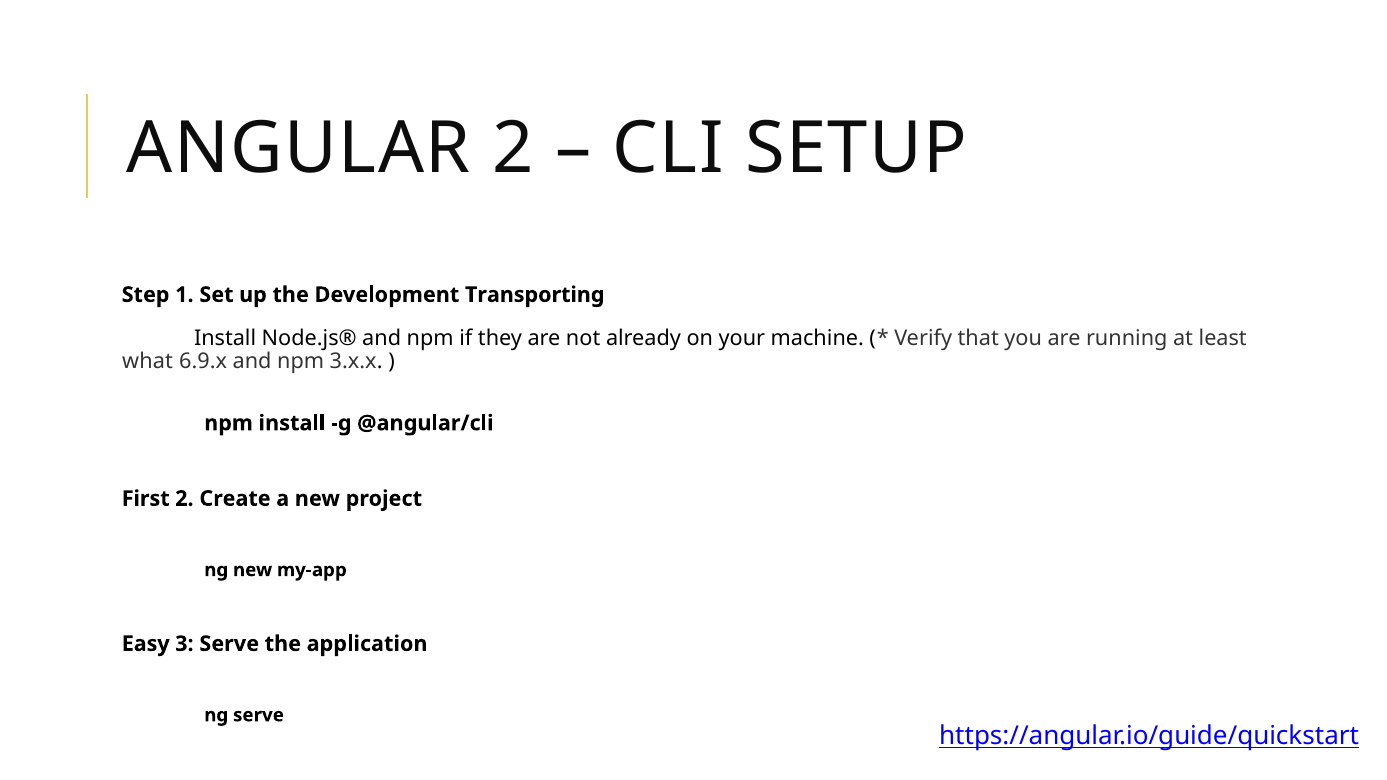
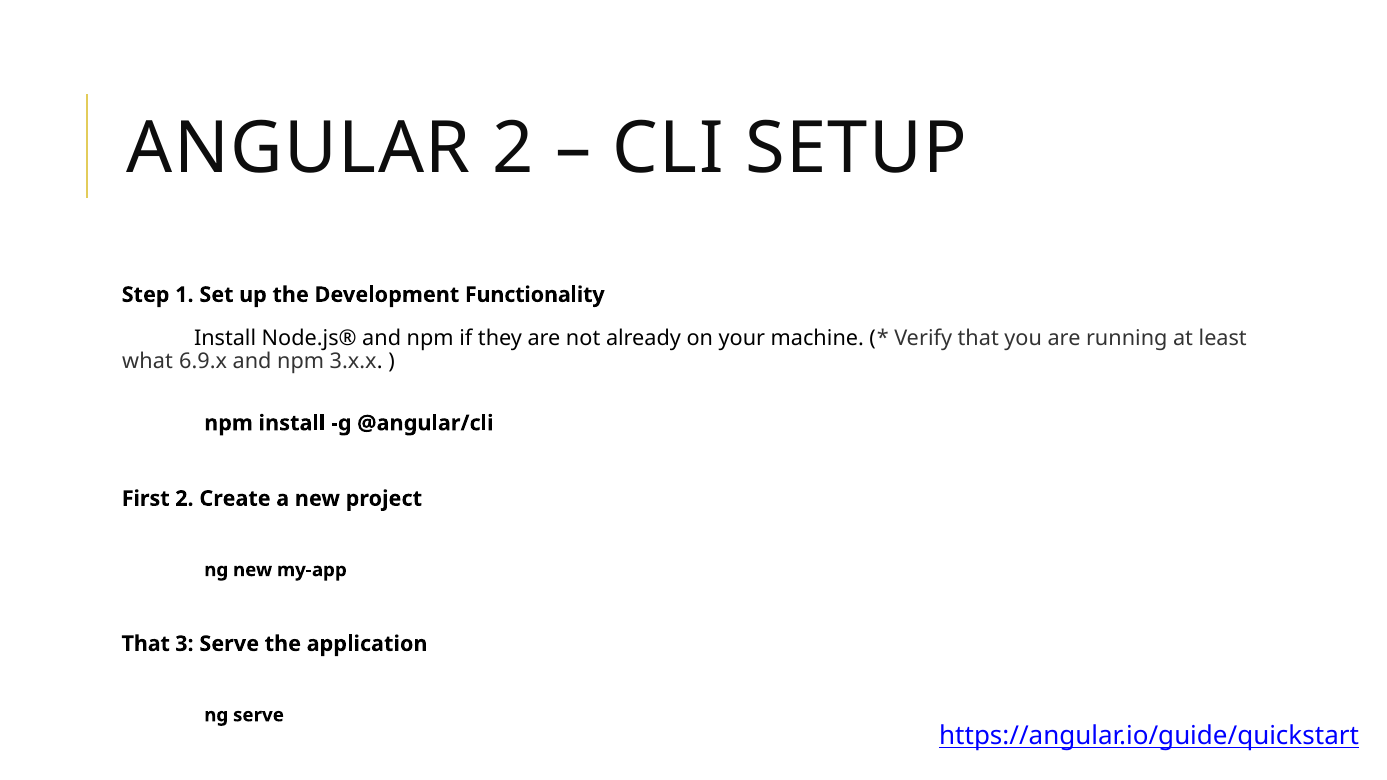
Transporting: Transporting -> Functionality (535, 295)
Easy: Easy -> That (146, 644)
